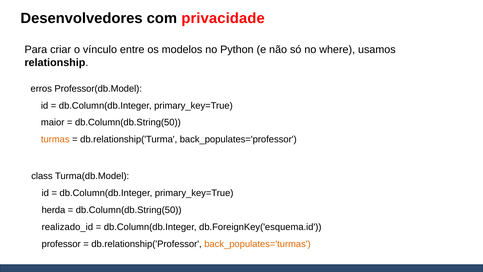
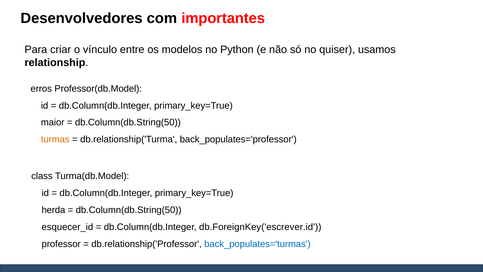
privacidade: privacidade -> importantes (223, 18)
where: where -> quiser (337, 50)
realizado_id: realizado_id -> esquecer_id (67, 227)
db.ForeignKey('esquema.id: db.ForeignKey('esquema.id -> db.ForeignKey('escrever.id (260, 227)
back_populates='turmas colour: orange -> blue (257, 244)
